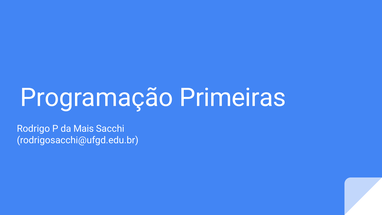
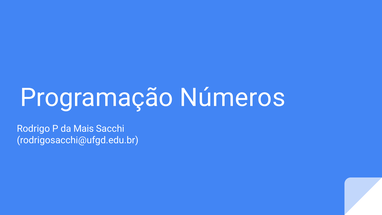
Primeiras: Primeiras -> Números (233, 98)
